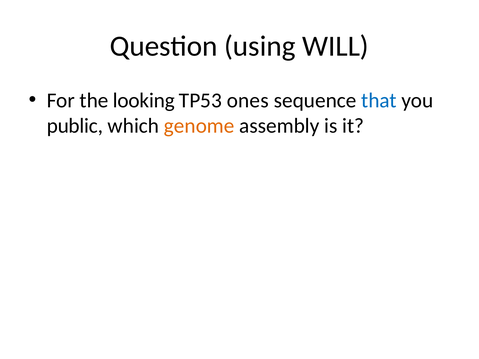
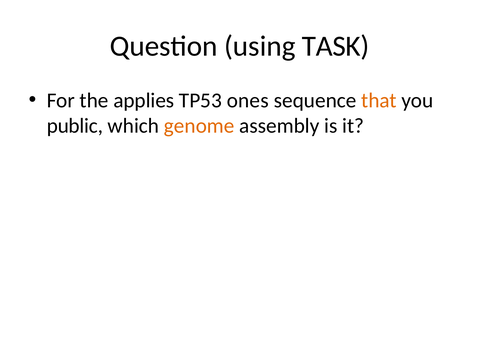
WILL: WILL -> TASK (336, 46)
looking: looking -> applies (144, 100)
that colour: blue -> orange (379, 100)
